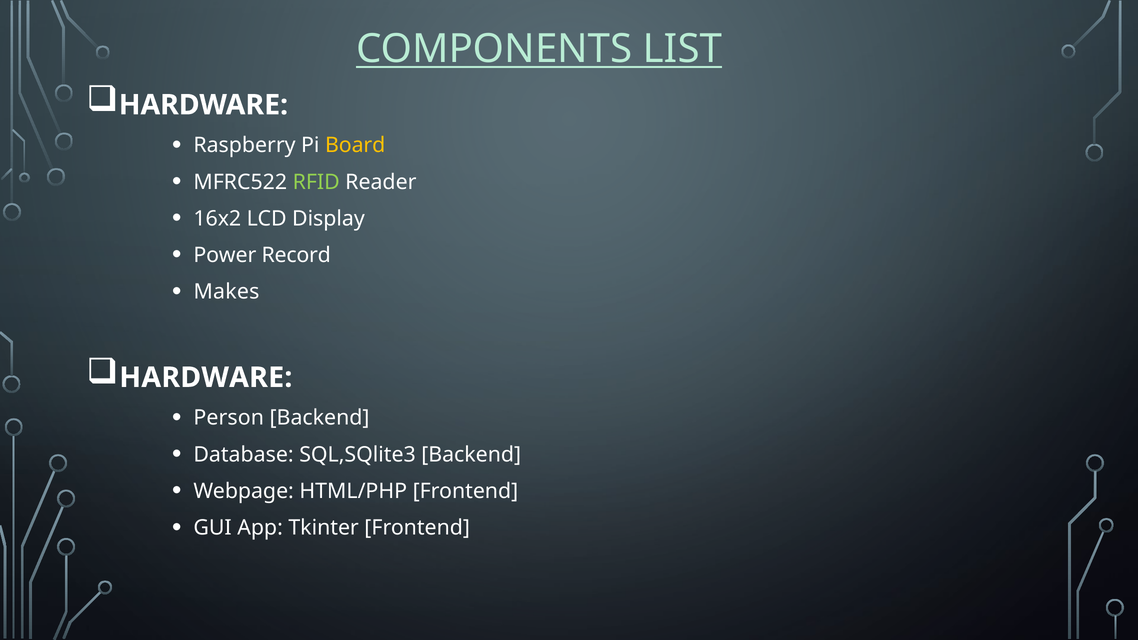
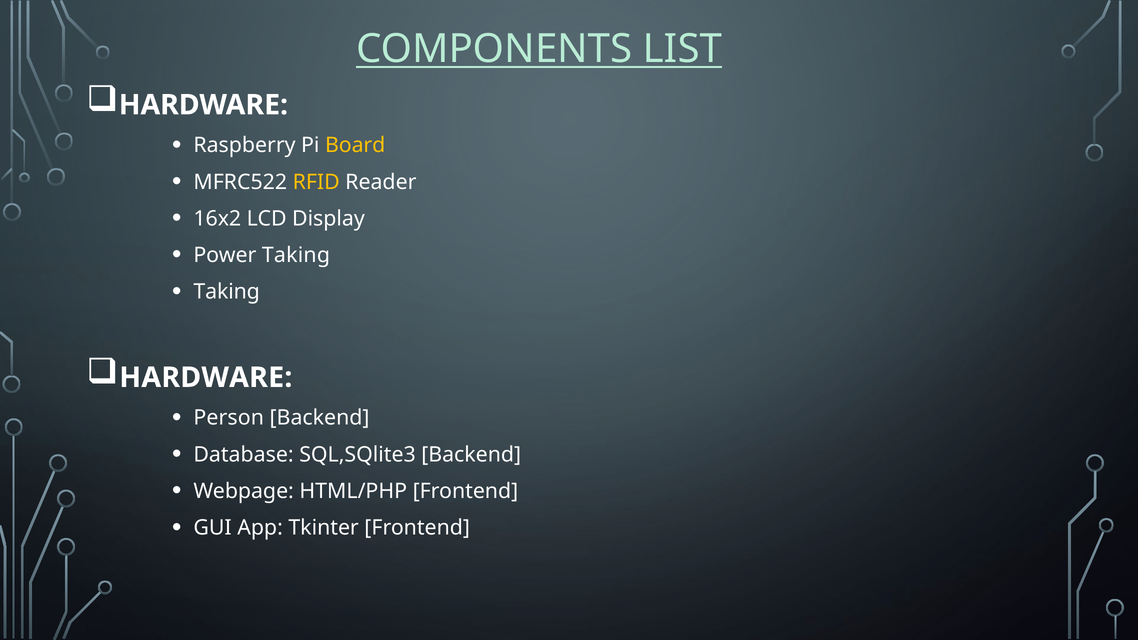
RFID colour: light green -> yellow (316, 182)
Power Record: Record -> Taking (296, 255)
Makes: Makes -> Taking (227, 292)
